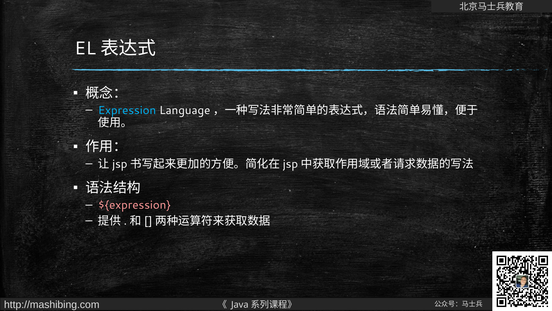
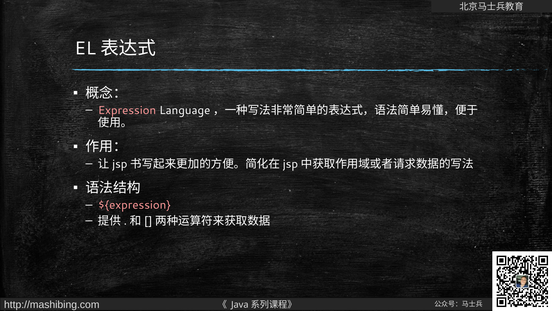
Expression colour: light blue -> pink (127, 110)
